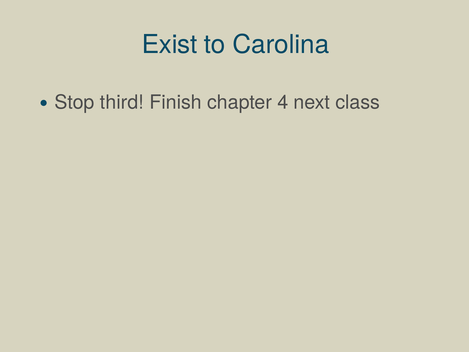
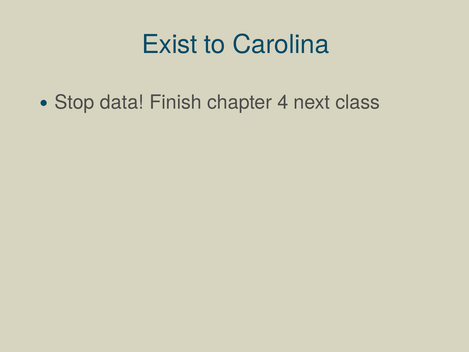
third: third -> data (122, 102)
